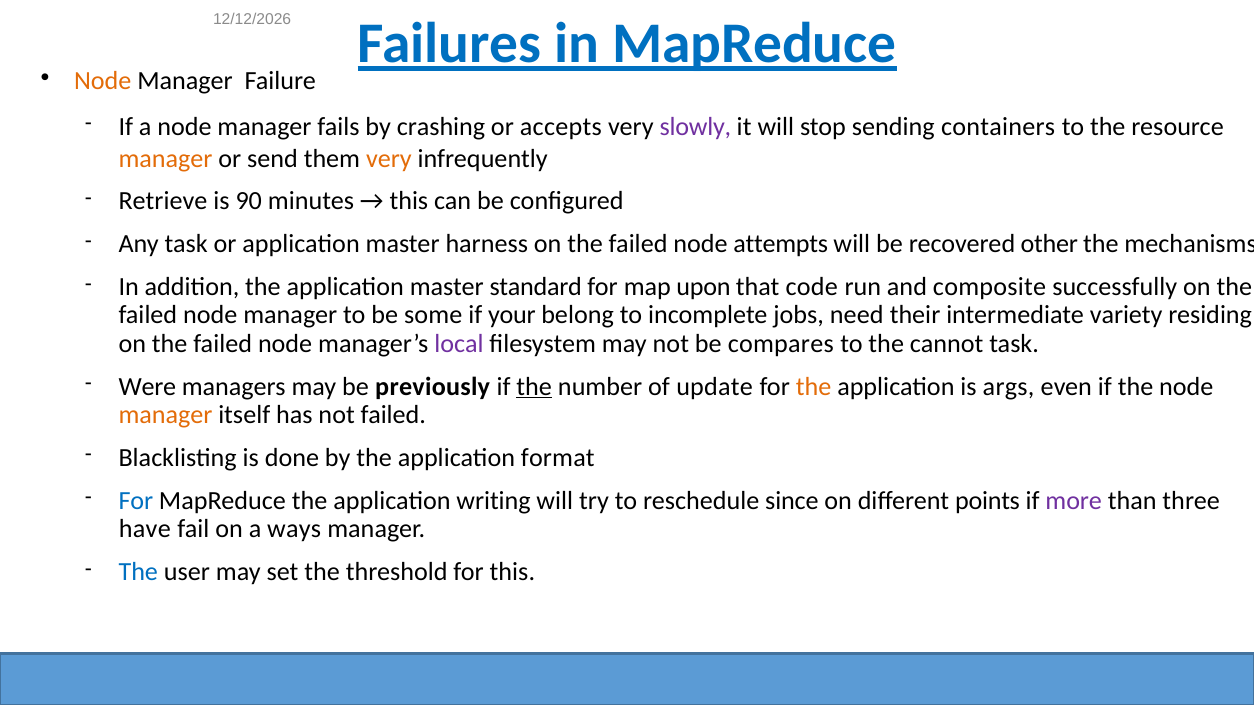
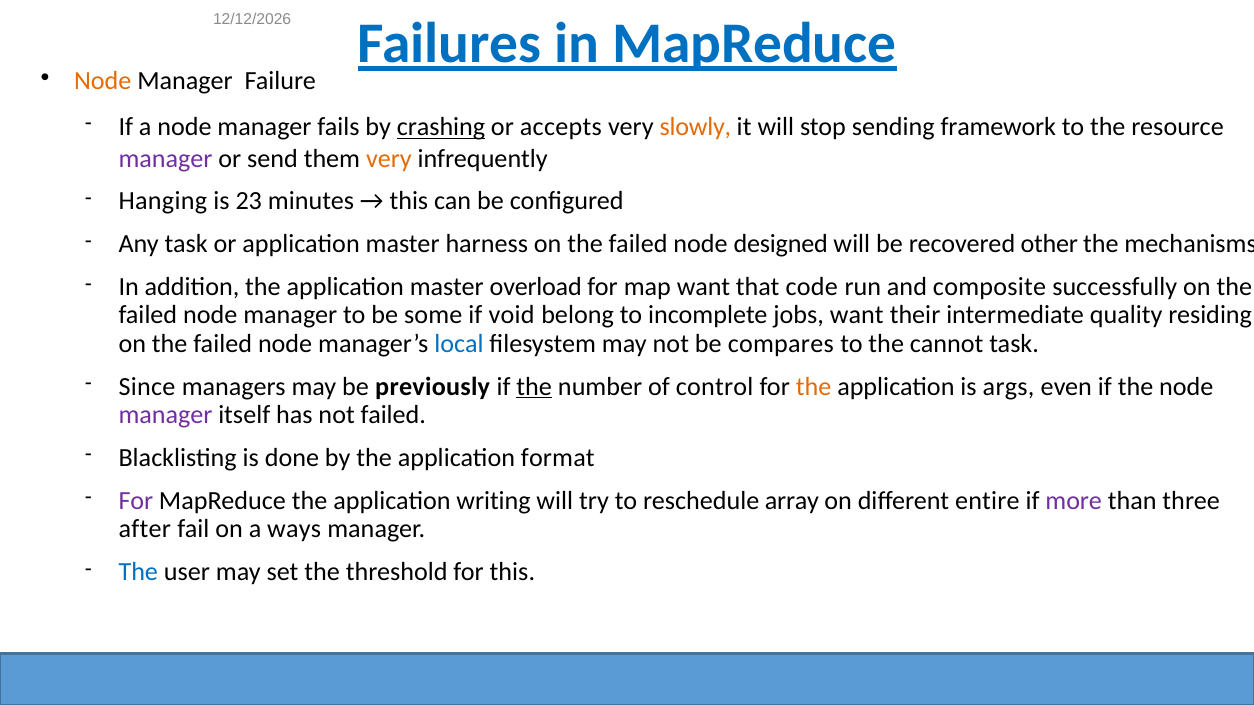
crashing underline: none -> present (441, 127)
slowly colour: purple -> orange (695, 127)
containers: containers -> framework (998, 127)
manager colour: orange -> purple (165, 159)
Retrieve: Retrieve -> Hanging (163, 201)
90: 90 -> 23 (249, 201)
attempts: attempts -> designed (781, 244)
standard: standard -> overload (536, 287)
map upon: upon -> want (703, 287)
your: your -> void (512, 315)
jobs need: need -> want (857, 315)
variety: variety -> quality (1126, 315)
local colour: purple -> blue (459, 344)
Were: Were -> Since (147, 387)
update: update -> control (715, 387)
manager colour: orange -> purple (165, 415)
For colour: blue -> purple (136, 501)
since: since -> array (792, 501)
points: points -> entire (987, 501)
have: have -> after (145, 529)
